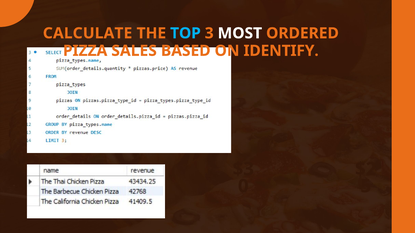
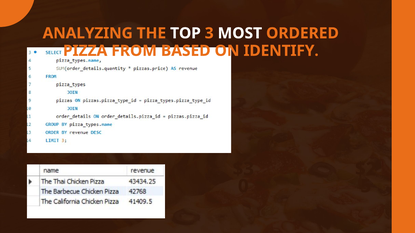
CALCULATE: CALCULATE -> ANALYZING (88, 33)
TOP colour: light blue -> white (185, 33)
SALES: SALES -> FROM (134, 51)
